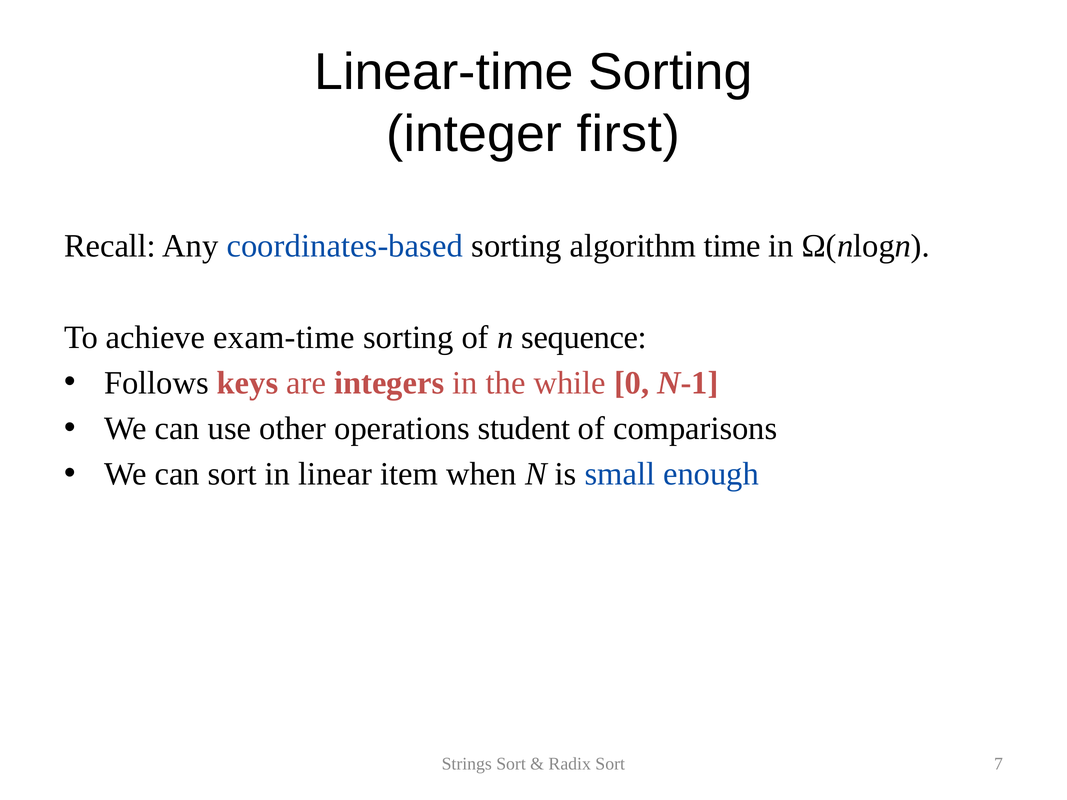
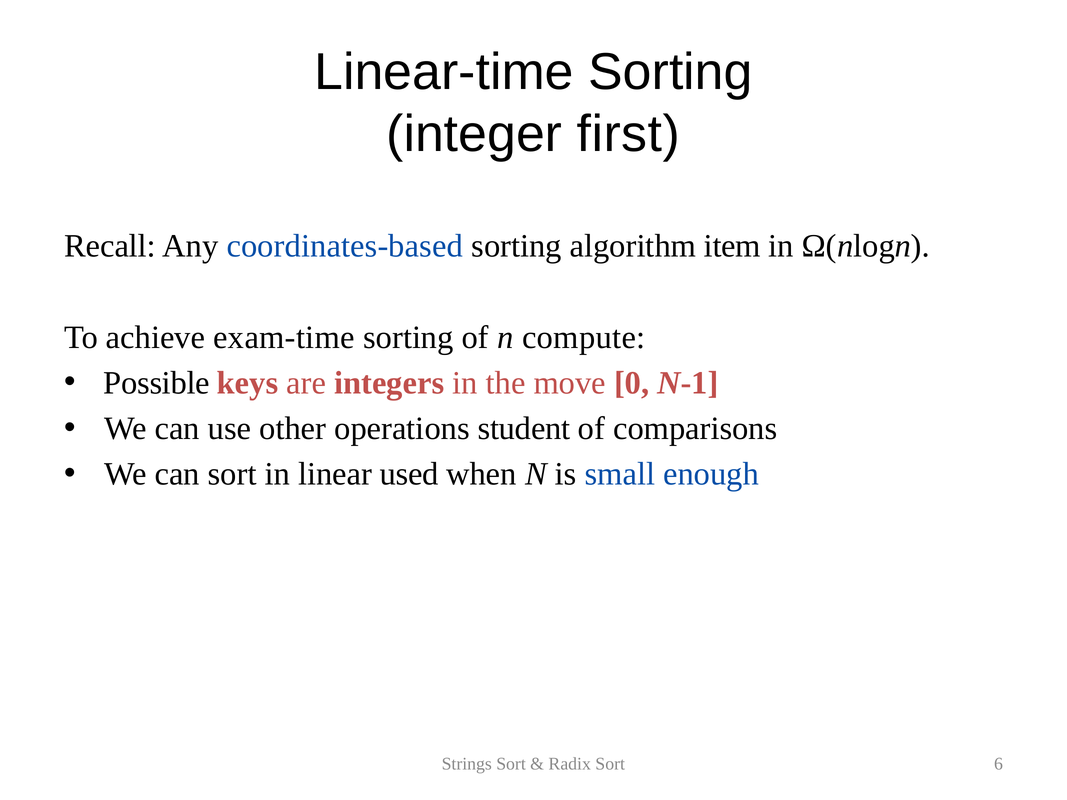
time: time -> item (732, 246)
sequence: sequence -> compute (584, 337)
Follows: Follows -> Possible (157, 383)
while: while -> move (570, 383)
item: item -> used (409, 474)
7: 7 -> 6 (999, 764)
